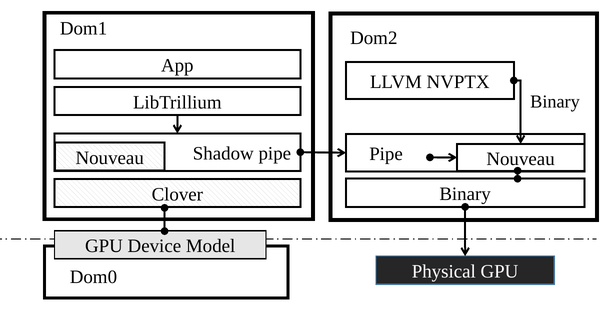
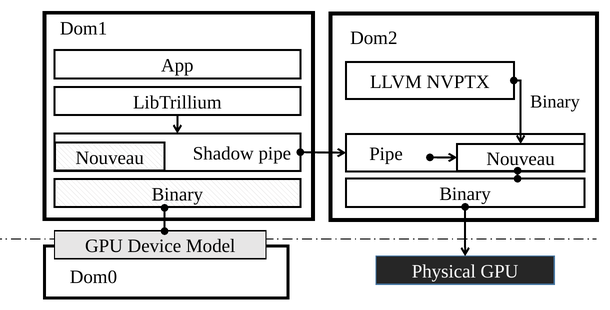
Clover: Clover -> Binary (177, 194)
